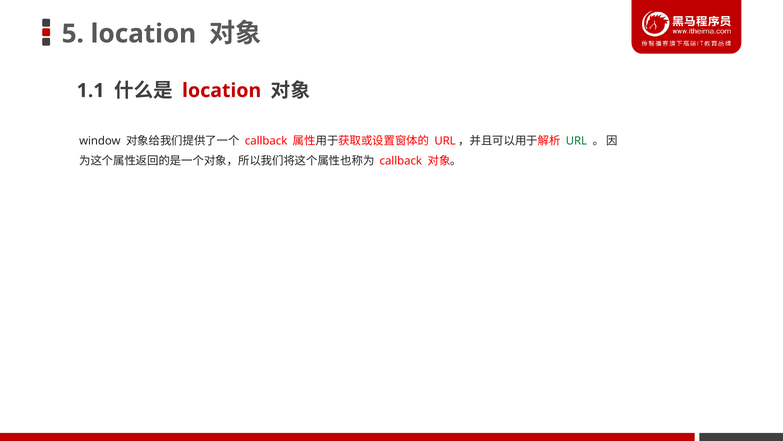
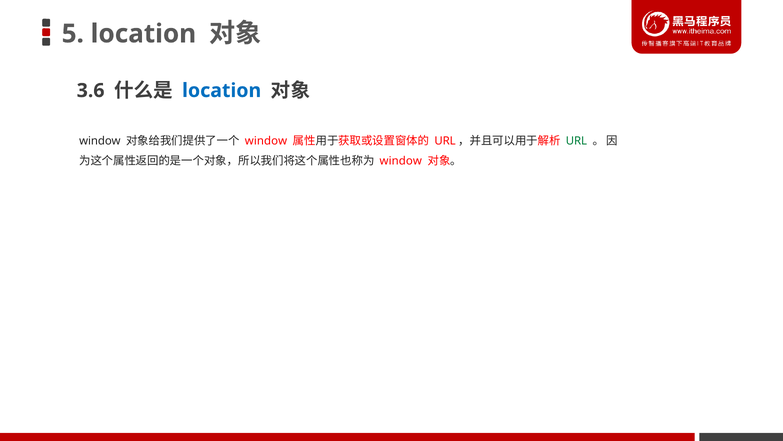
1.1: 1.1 -> 3.6 (91, 90)
location colour: red -> blue (222, 90)
callback: callback -> window (266, 141)
callback: callback -> window (401, 161)
